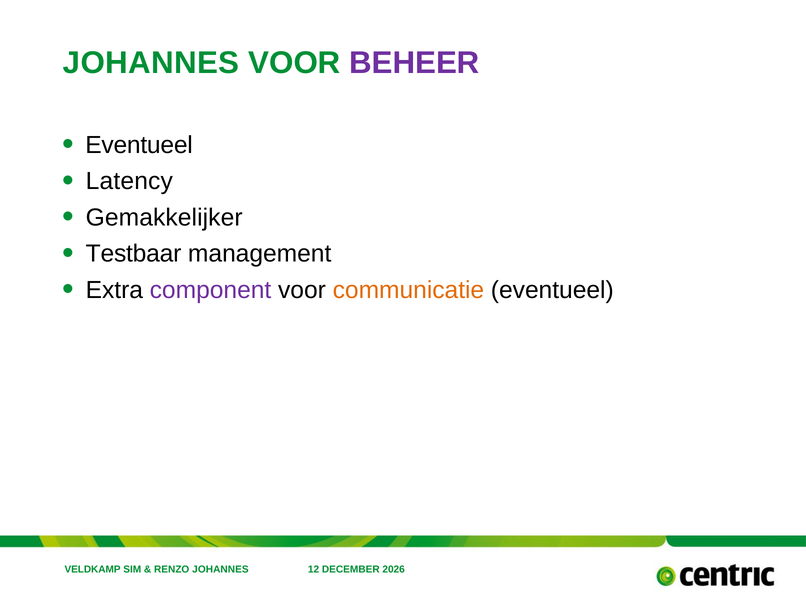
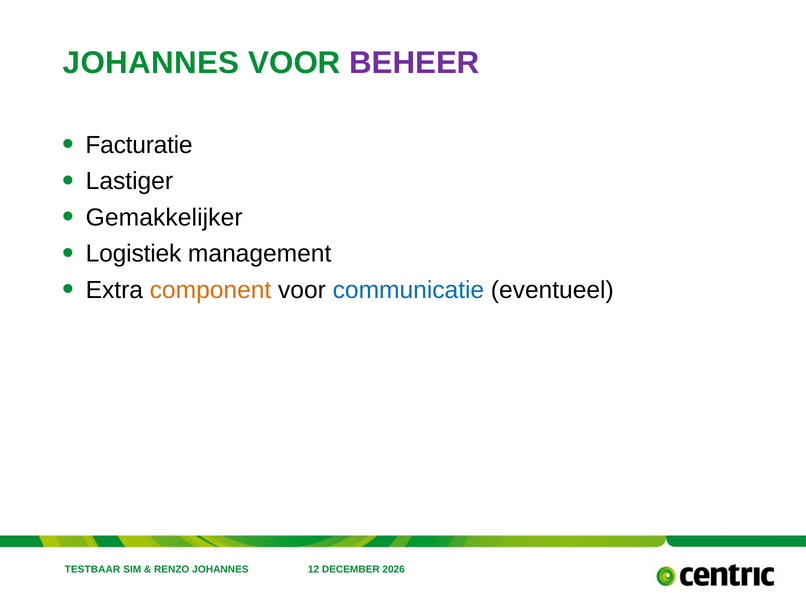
Eventueel: Eventueel -> Facturatie (139, 145)
Latency: Latency -> Lastiger (129, 181)
Testbaar: Testbaar -> Logistiek (134, 254)
component colour: purple -> orange (211, 290)
communicatie colour: orange -> blue (408, 290)
VELDKAMP: VELDKAMP -> TESTBAAR (92, 569)
